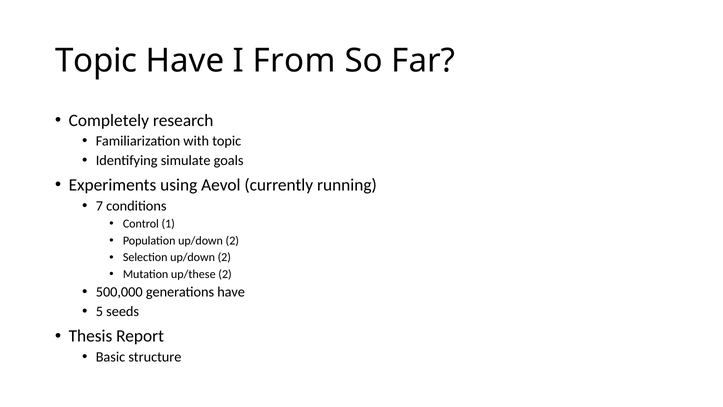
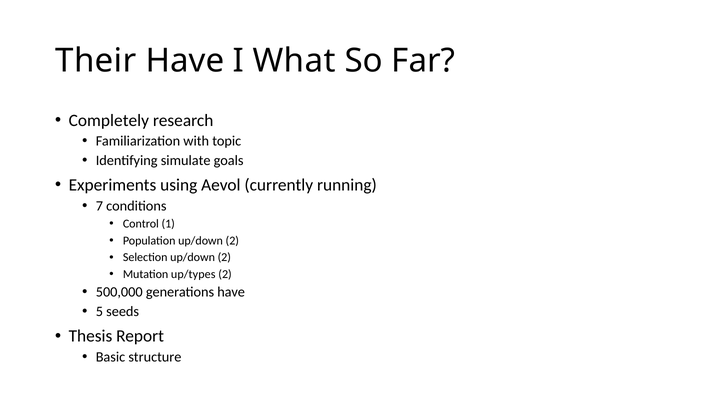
Topic: Topic -> Their (96, 61)
From: From -> What (294, 61)
up/these: up/these -> up/types (193, 274)
